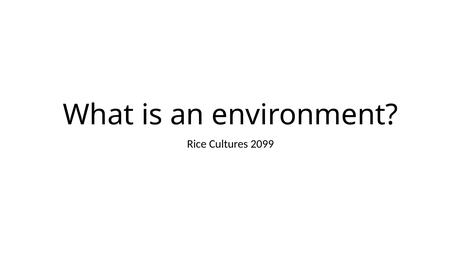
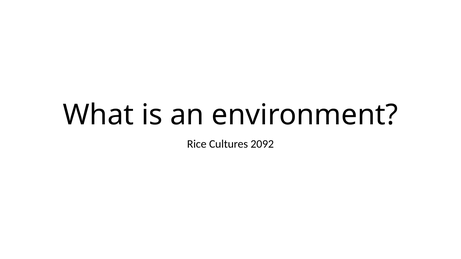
2099: 2099 -> 2092 (262, 144)
